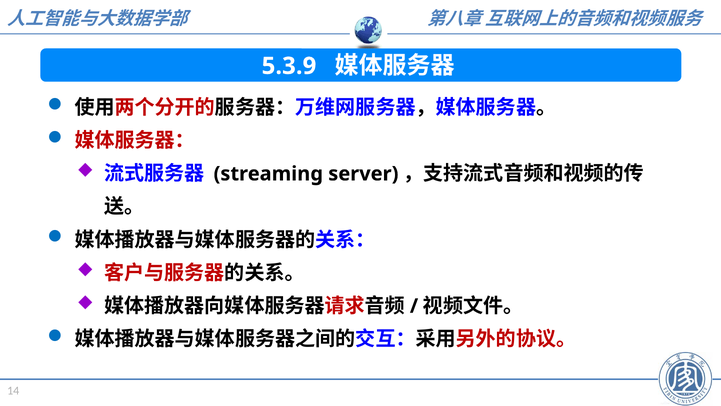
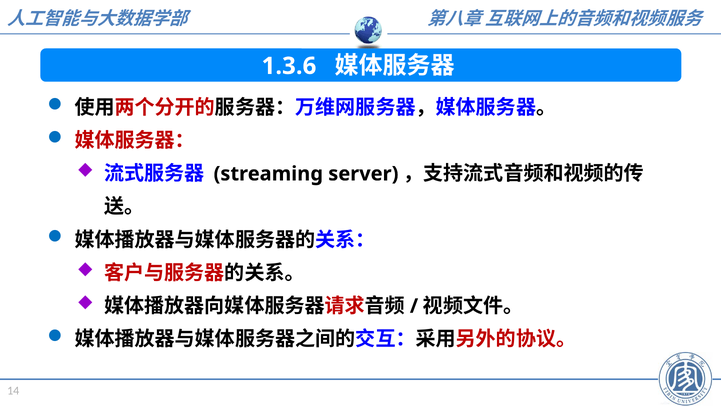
5.3.9: 5.3.9 -> 1.3.6 (289, 66)
